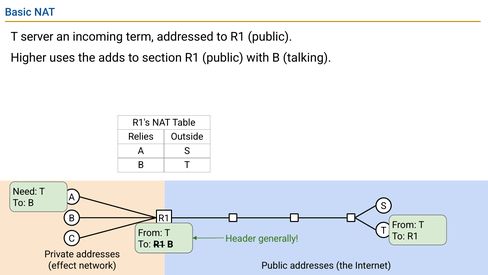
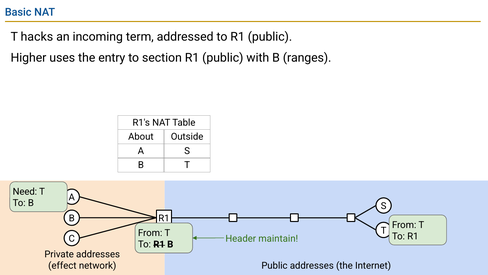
server: server -> hacks (37, 37)
adds: adds -> entry (112, 58)
talking: talking -> ranges (307, 58)
Relies: Relies -> About (141, 137)
generally: generally -> maintain (278, 238)
